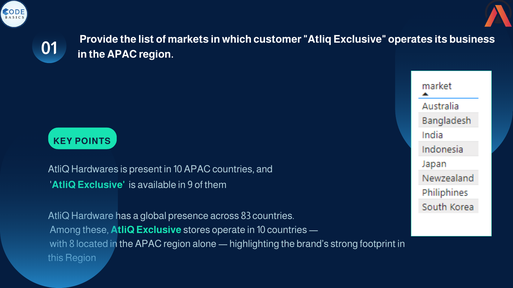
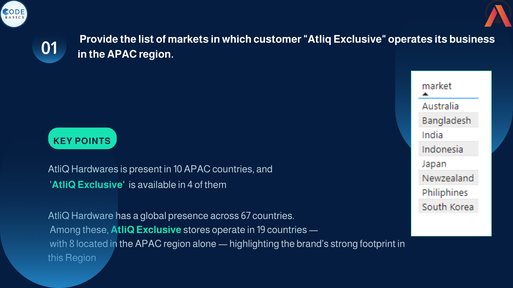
9: 9 -> 4 (190, 185)
83: 83 -> 67 (246, 216)
operate in 10: 10 -> 19 (261, 230)
